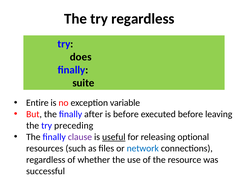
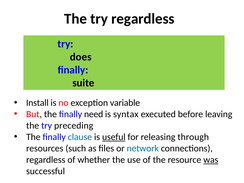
Entire: Entire -> Install (37, 103)
after: after -> need (94, 114)
is before: before -> syntax (126, 114)
clause colour: purple -> blue (80, 137)
optional: optional -> through (193, 137)
was underline: none -> present (211, 160)
